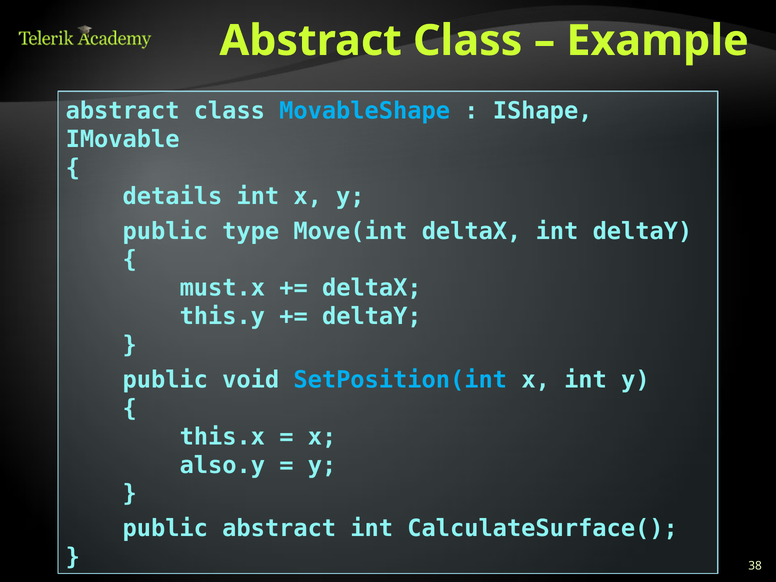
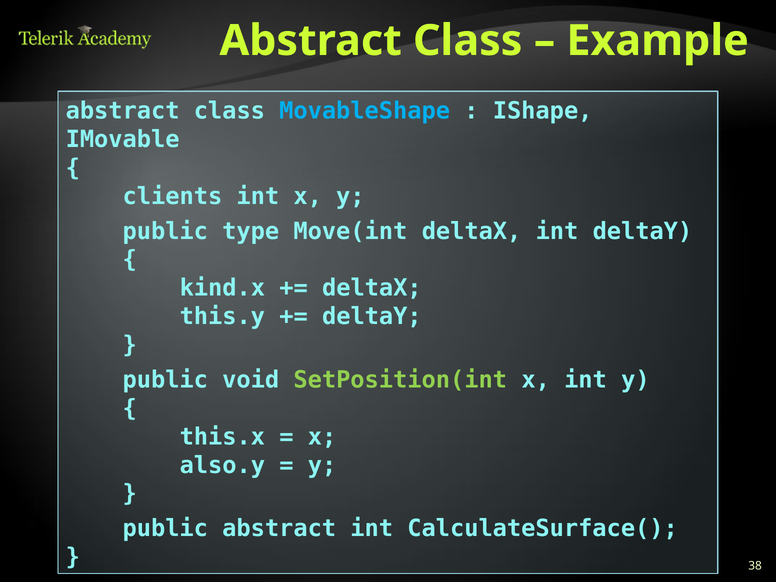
details: details -> clients (172, 196)
must.x: must.x -> kind.x (222, 288)
SetPosition(int colour: light blue -> light green (400, 380)
